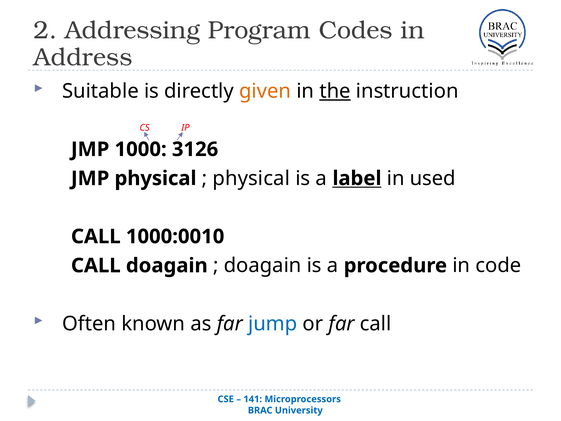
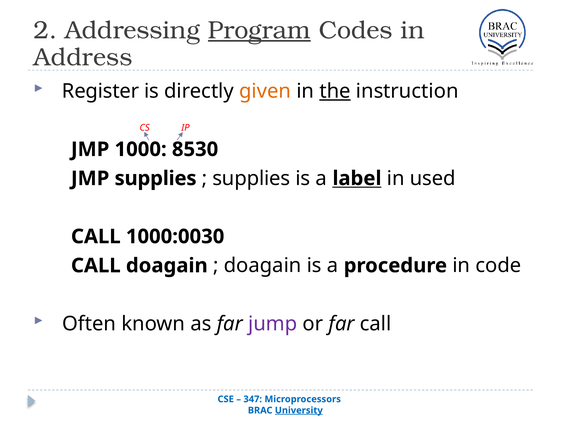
Program underline: none -> present (259, 30)
Suitable: Suitable -> Register (101, 91)
3126: 3126 -> 8530 (195, 149)
JMP physical: physical -> supplies (156, 178)
physical: physical -> supplies (251, 178)
1000:0010: 1000:0010 -> 1000:0030 (175, 236)
jump colour: blue -> purple (273, 324)
141: 141 -> 347 (253, 399)
University underline: none -> present (299, 410)
